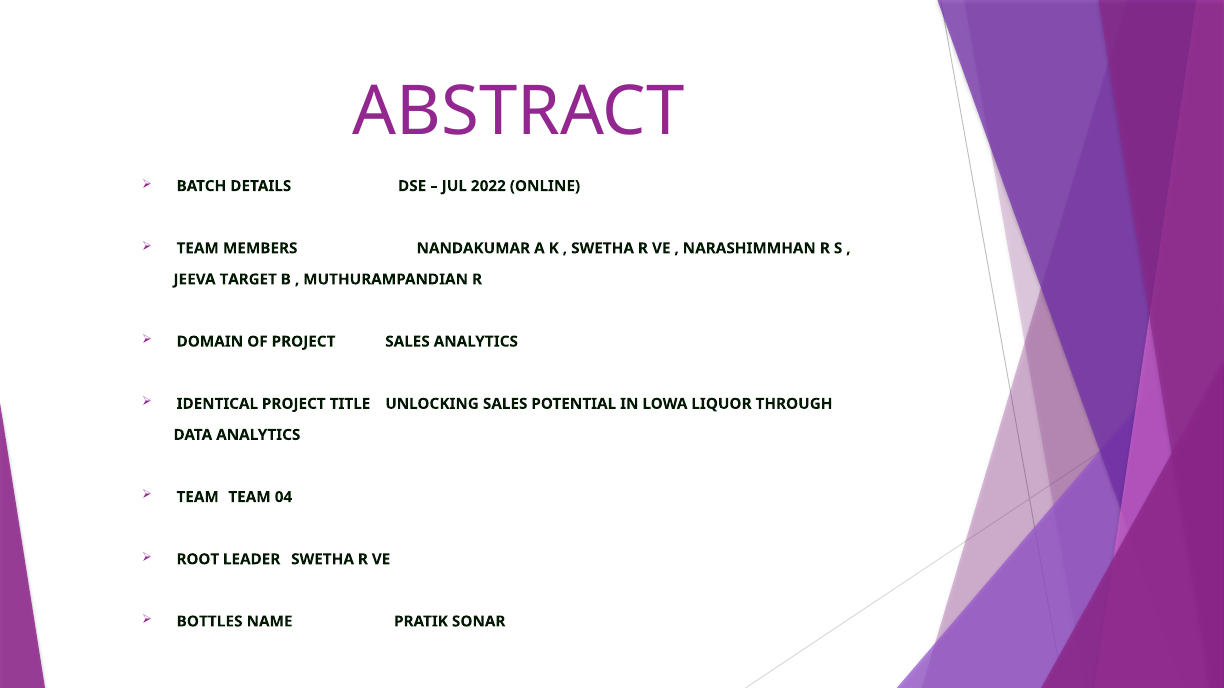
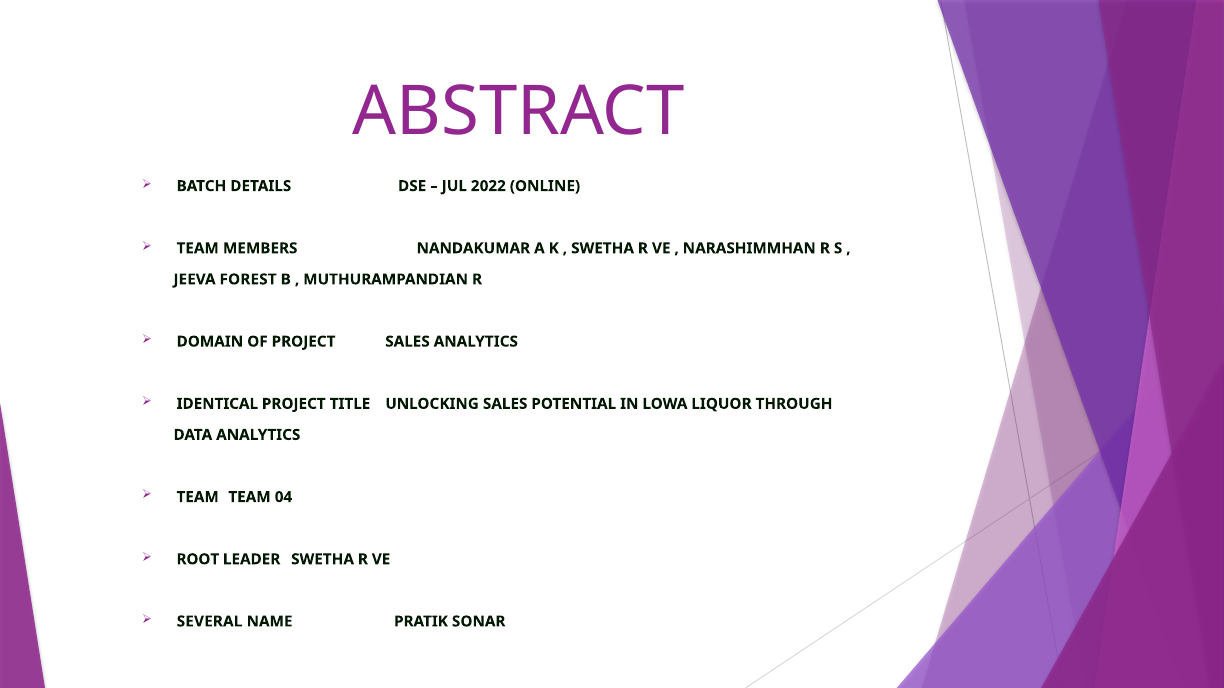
TARGET: TARGET -> FOREST (248, 280)
BOTTLES: BOTTLES -> SEVERAL (210, 622)
